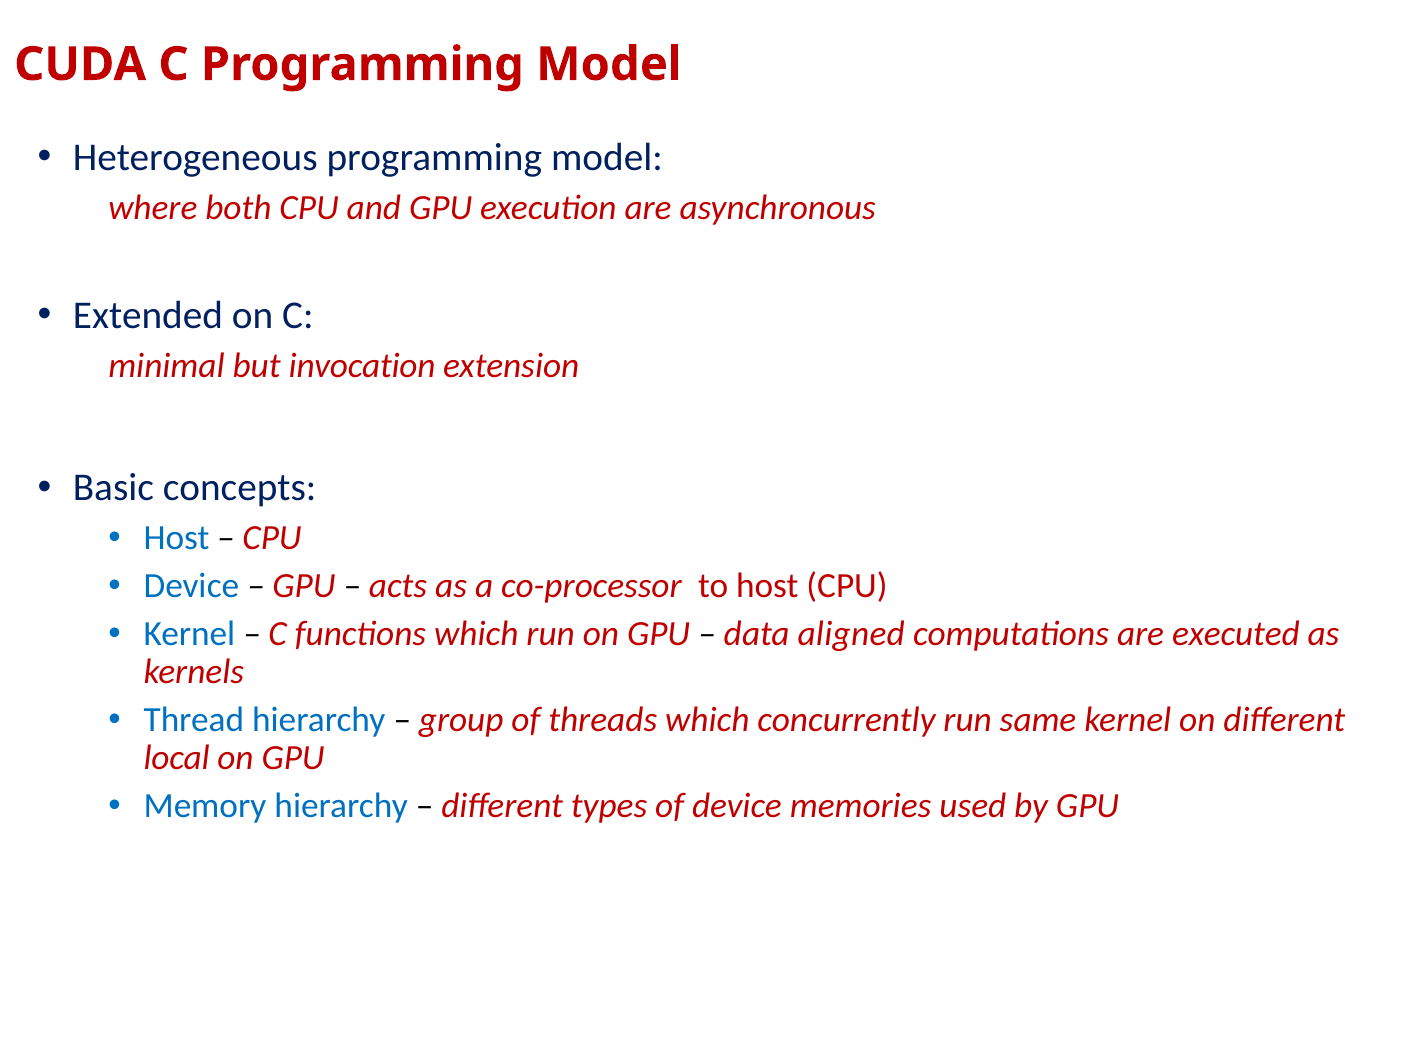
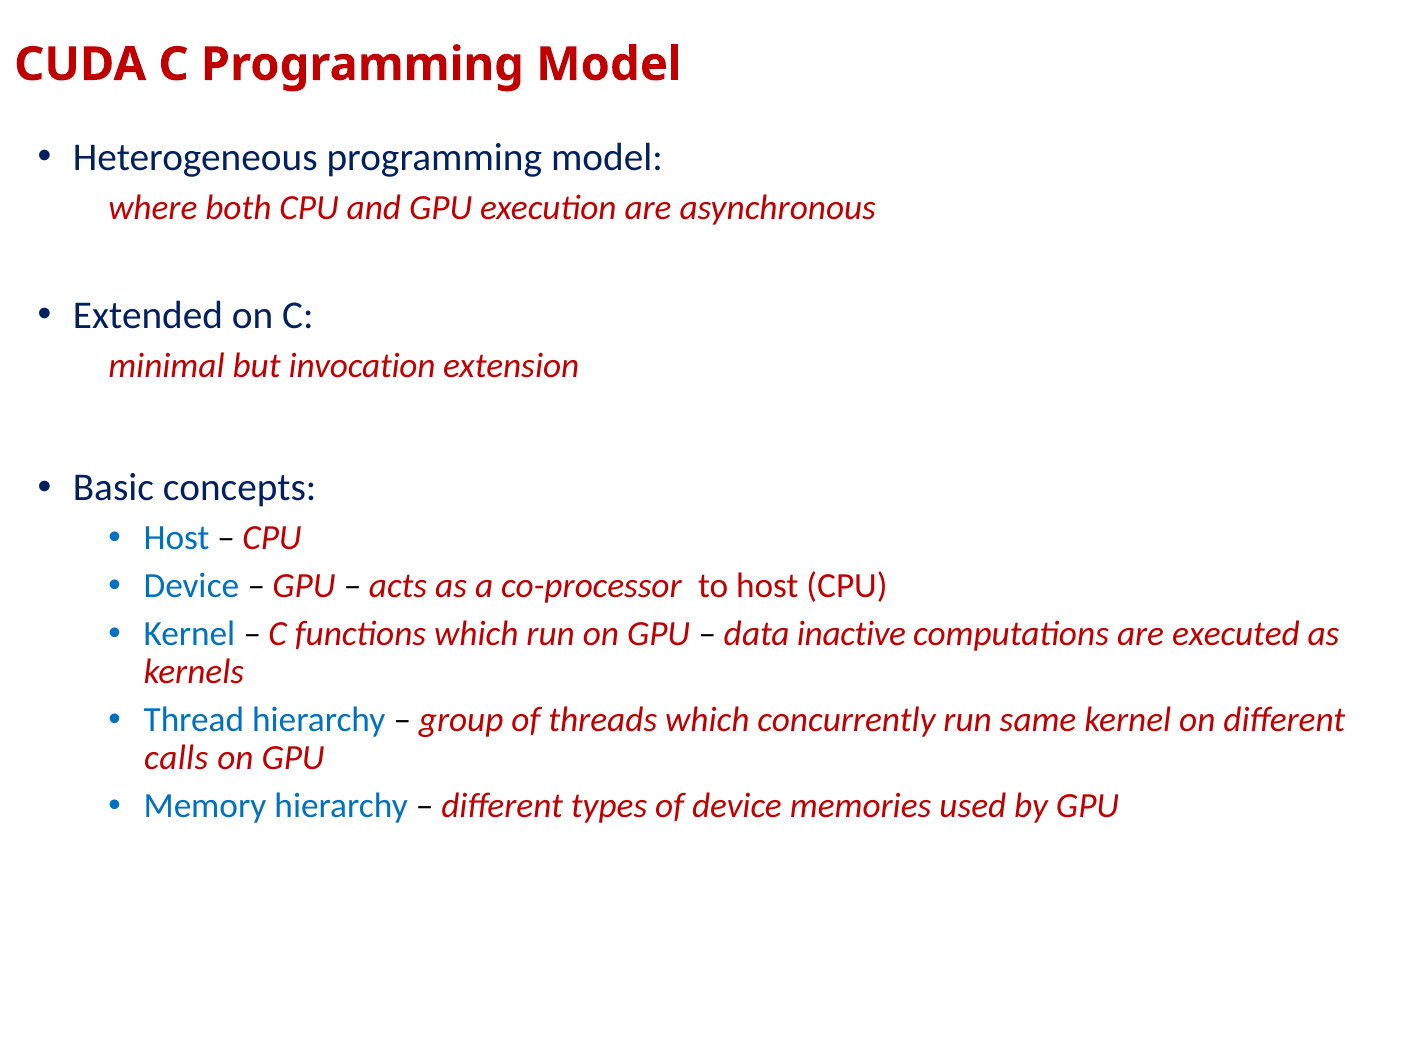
aligned: aligned -> inactive (852, 634)
local: local -> calls (176, 758)
